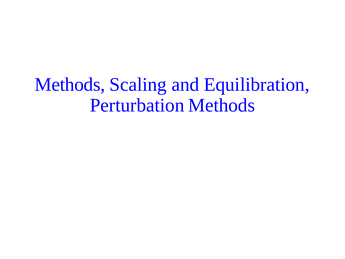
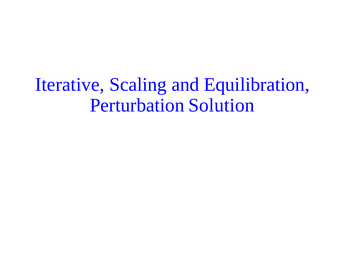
Methods: Methods -> Iterative (70, 84)
Perturbation Methods: Methods -> Solution (221, 105)
